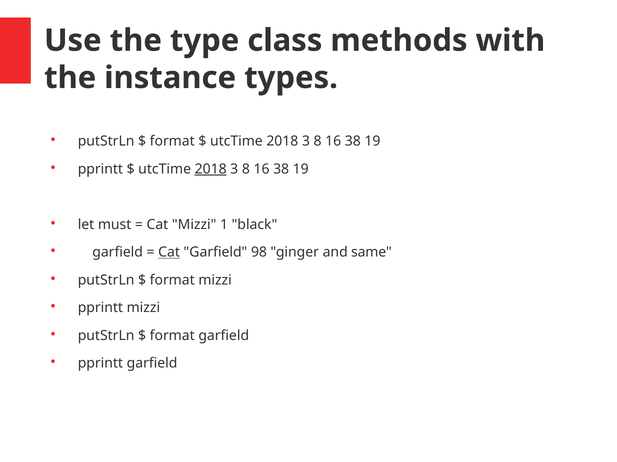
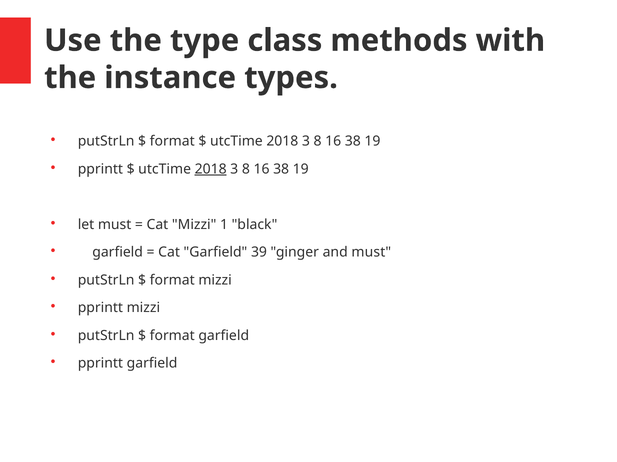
Cat underline: present -> none (169, 253)
98: 98 -> 39 (259, 253)
and same: same -> must (371, 253)
